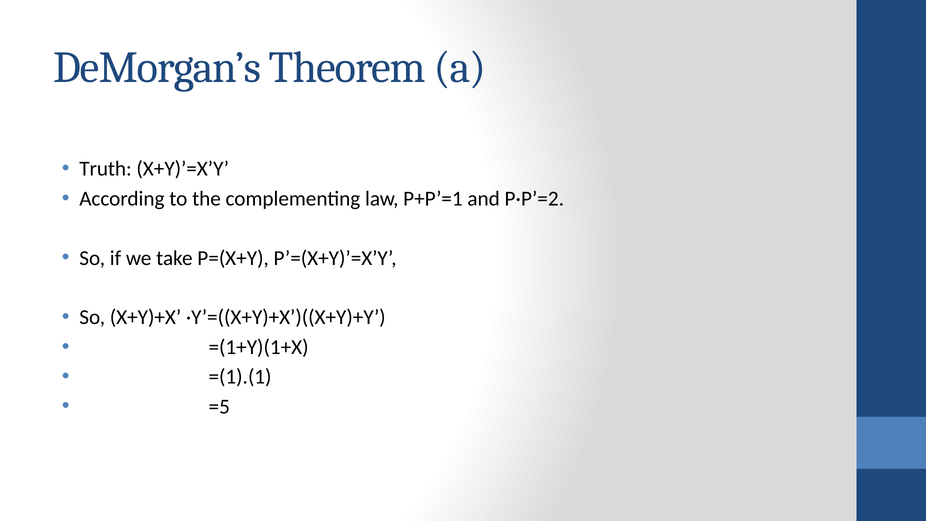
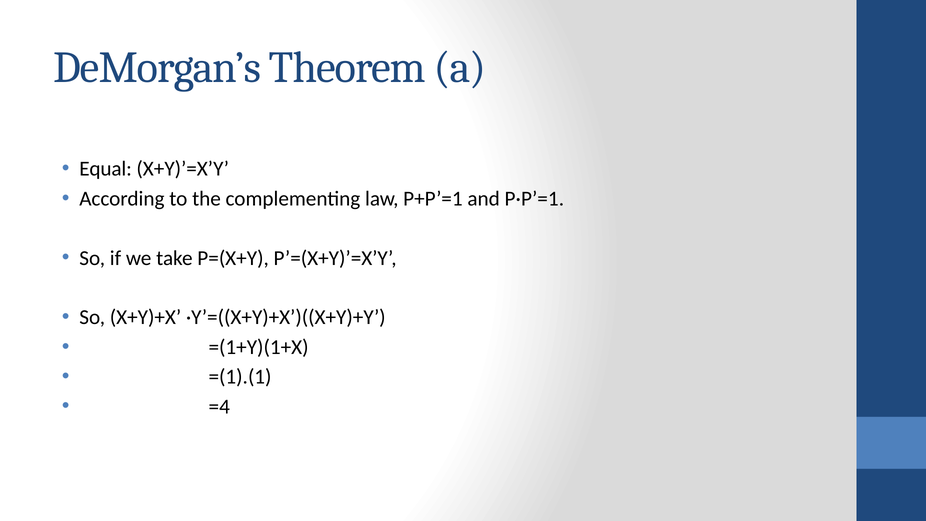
Truth: Truth -> Equal (106, 169)
P·P’=2: P·P’=2 -> P·P’=1 (534, 199)
=5: =5 -> =4 (219, 406)
